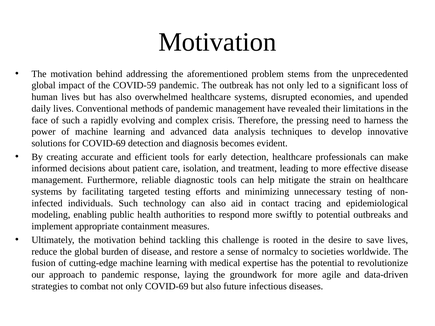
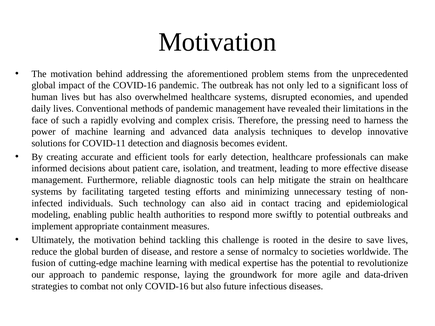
the COVID-59: COVID-59 -> COVID-16 (135, 85)
for COVID-69: COVID-69 -> COVID-11 (104, 143)
only COVID-69: COVID-69 -> COVID-16 (167, 286)
